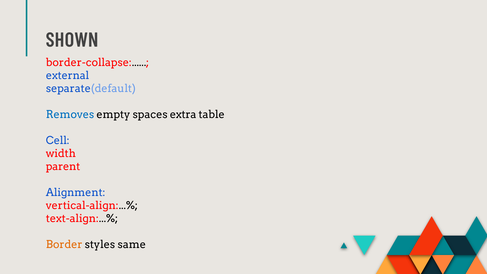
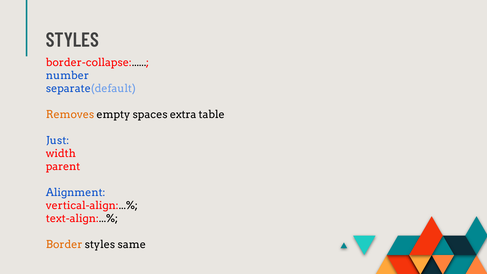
SHOWN: SHOWN -> STYLES (72, 40)
external: external -> number (67, 76)
Removes colour: blue -> orange (70, 115)
Cell: Cell -> Just (58, 141)
